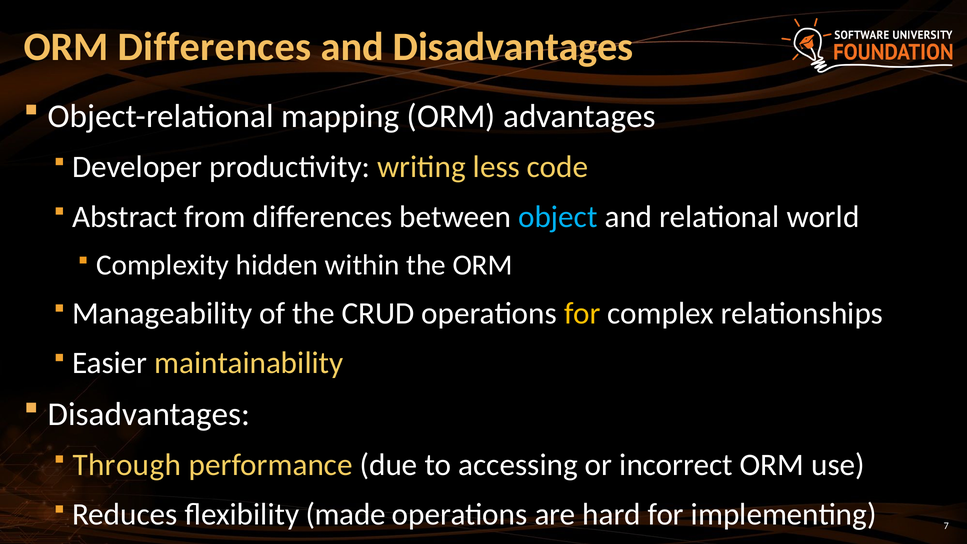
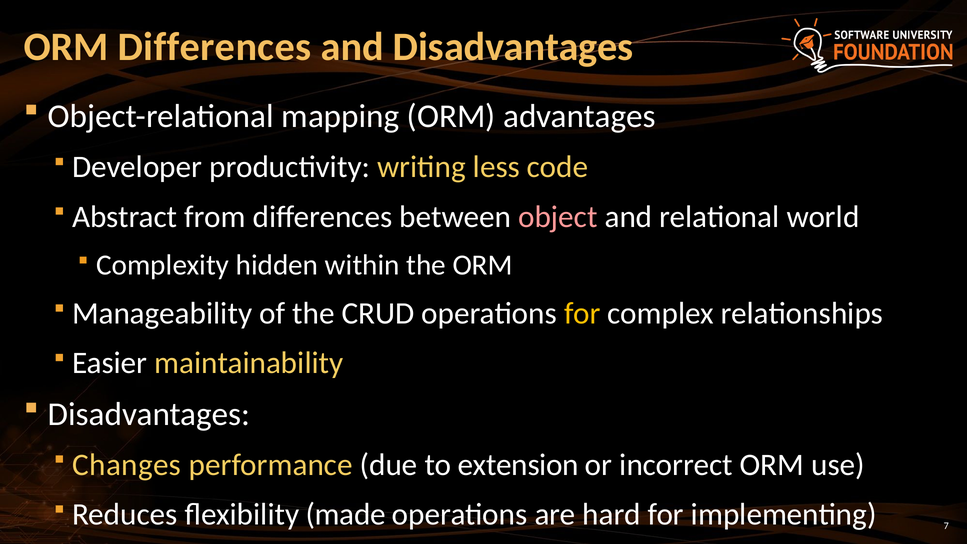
object colour: light blue -> pink (558, 217)
Through: Through -> Changes (127, 465)
accessing: accessing -> extension (518, 465)
